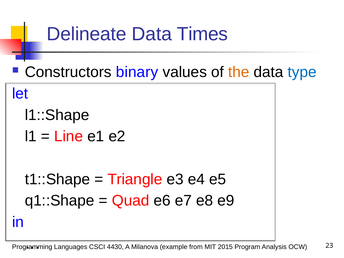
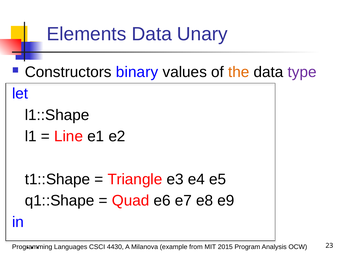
Delineate: Delineate -> Elements (87, 34)
Times: Times -> Unary (202, 34)
type colour: blue -> purple (302, 72)
